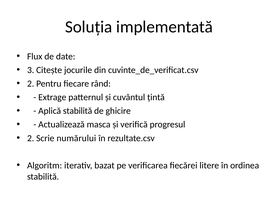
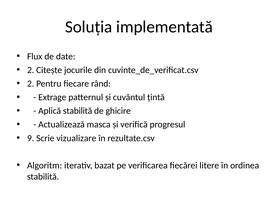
3: 3 -> 2 (31, 70)
2: 2 -> 9 (31, 138)
numărului: numărului -> vizualizare (76, 138)
